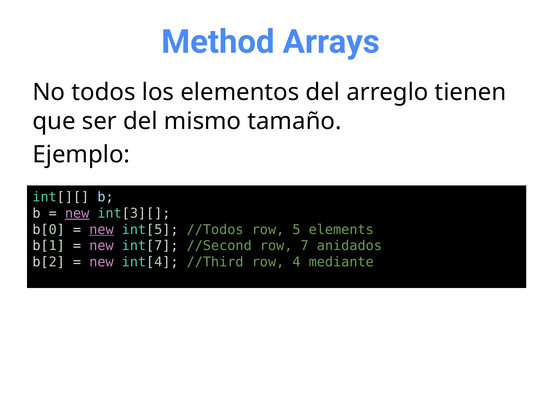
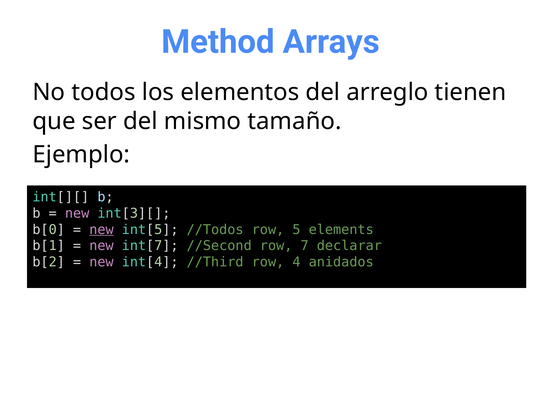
new underline: present -> none (77, 214)
anidados: anidados -> declarar (349, 246)
mediante: mediante -> anidados (341, 262)
